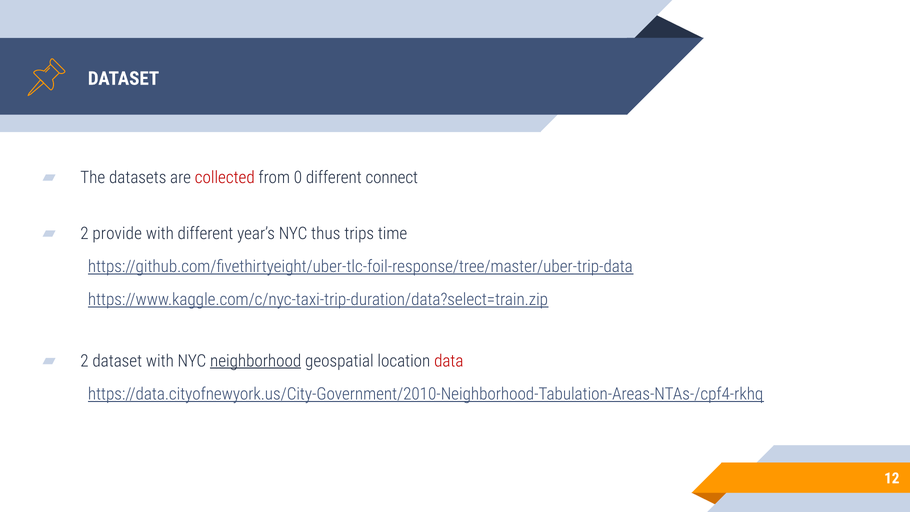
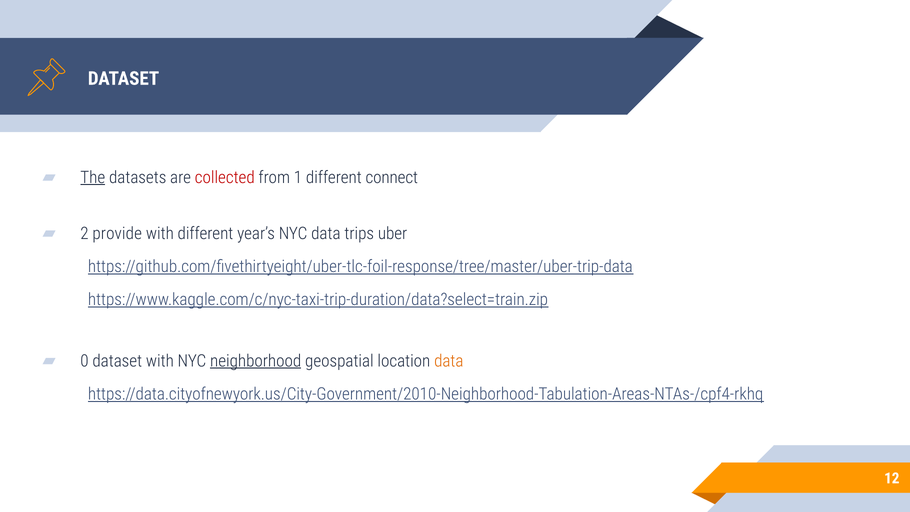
The underline: none -> present (93, 177)
0: 0 -> 1 (298, 177)
NYC thus: thus -> data (326, 233)
time: time -> uber (393, 233)
2: 2 -> 0 (85, 361)
data colour: red -> orange (449, 361)
